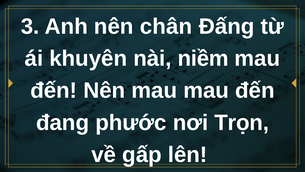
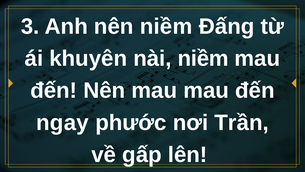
nên chân: chân -> niềm (166, 26)
đang: đang -> ngay (62, 122)
Trọn: Trọn -> Trần (242, 122)
